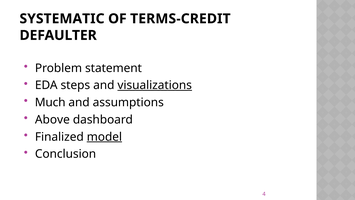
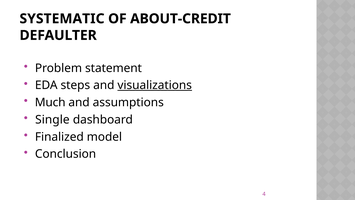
TERMS-CREDIT: TERMS-CREDIT -> ABOUT-CREDIT (180, 19)
Above: Above -> Single (52, 120)
model underline: present -> none (104, 137)
